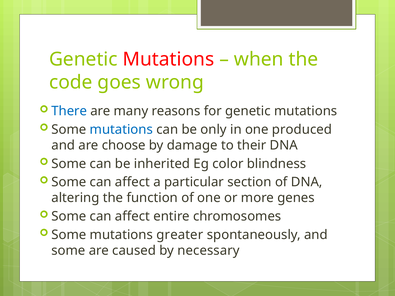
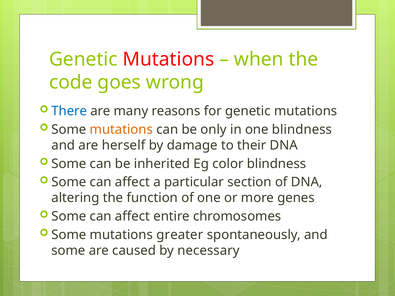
mutations colour: blue -> orange (121, 130)
one produced: produced -> blindness (302, 130)
choose: choose -> herself (124, 145)
